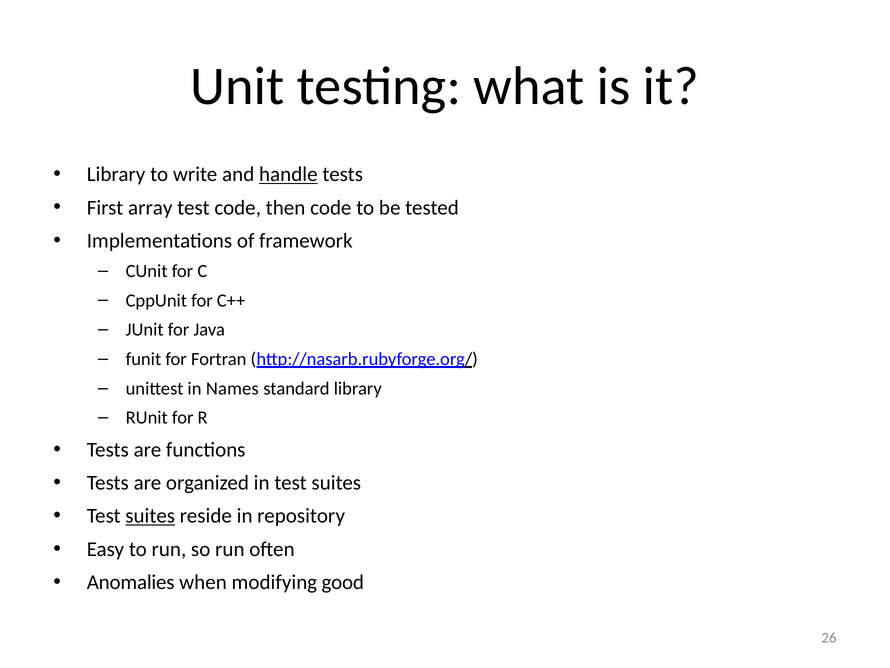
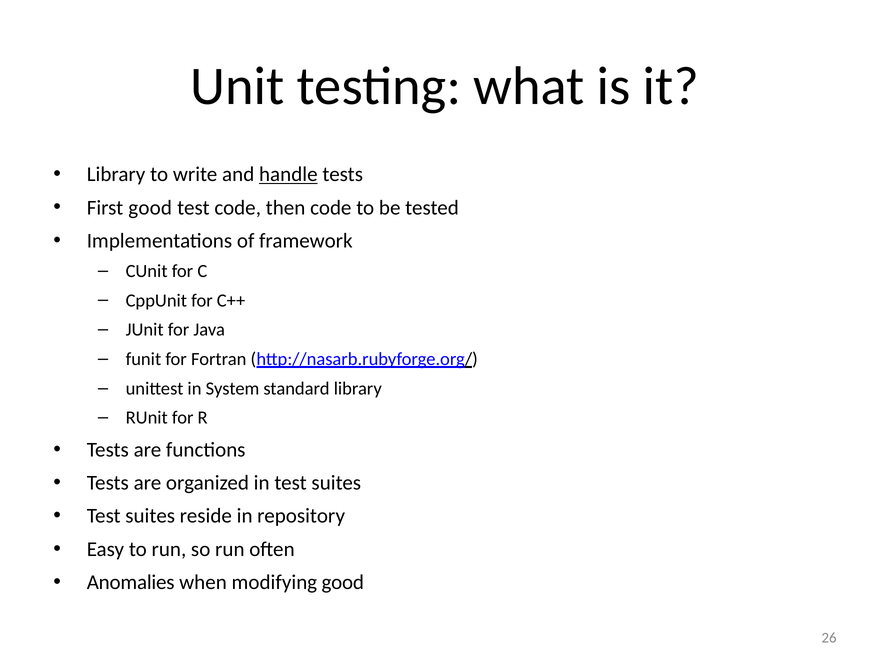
First array: array -> good (150, 207)
Names: Names -> System (233, 388)
suites underline: present -> none (150, 516)
